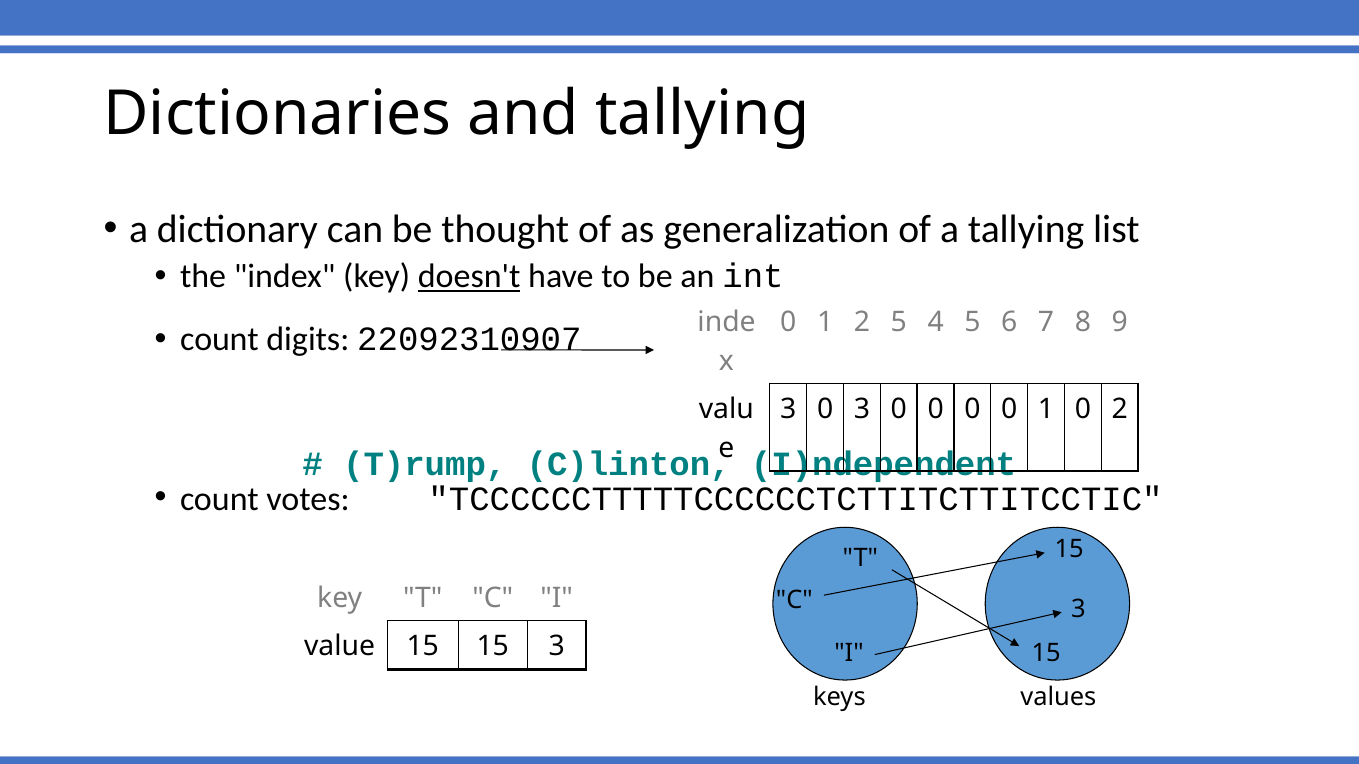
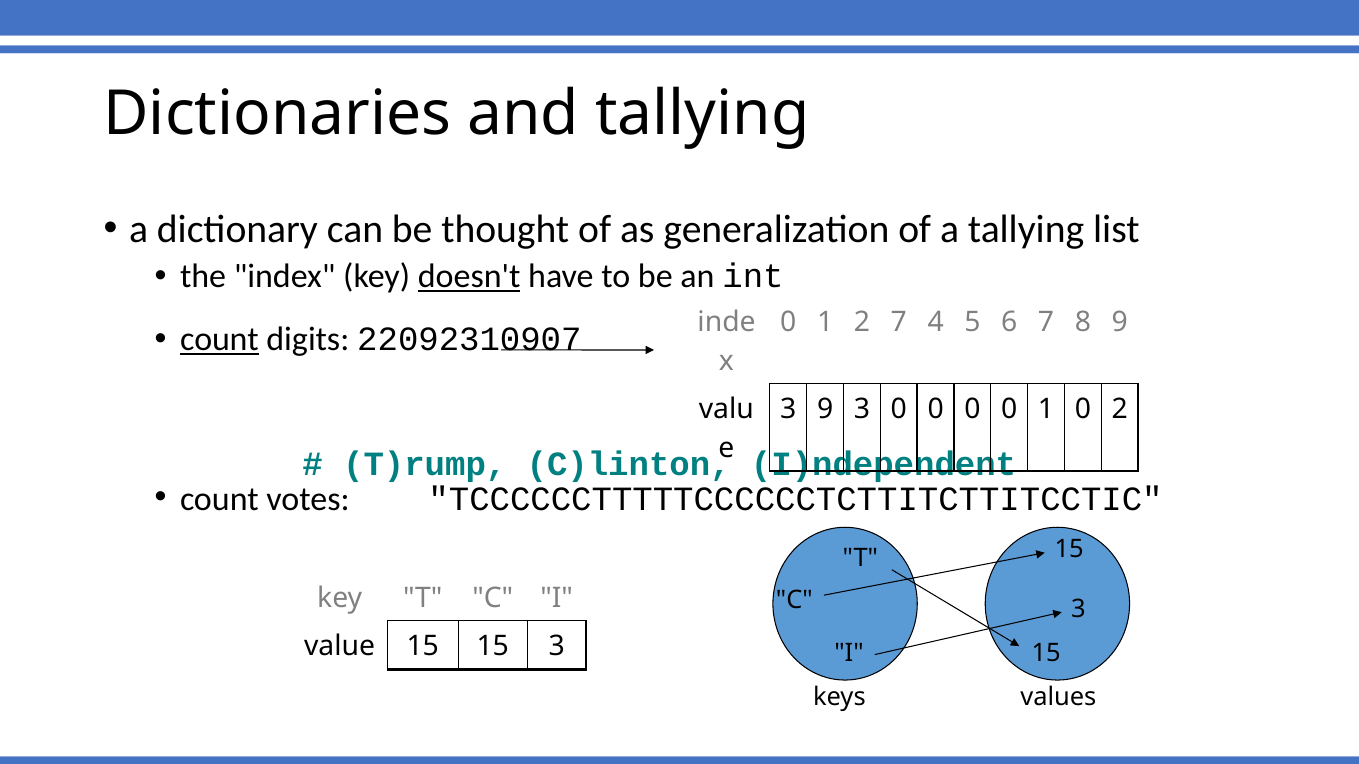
2 5: 5 -> 7 (899, 322)
count underline: none -> present (219, 339)
0: 0 -> 9 (825, 410)
